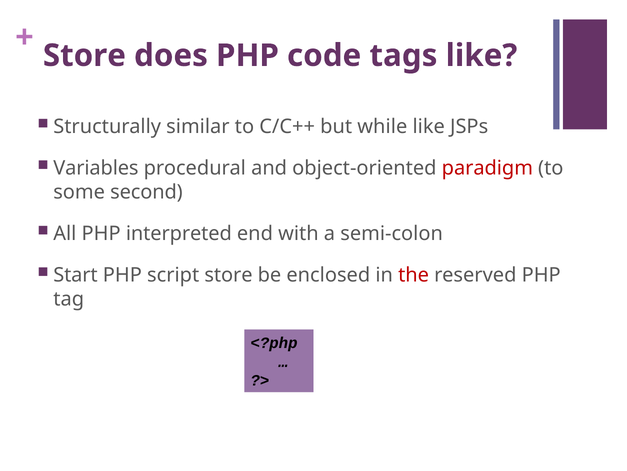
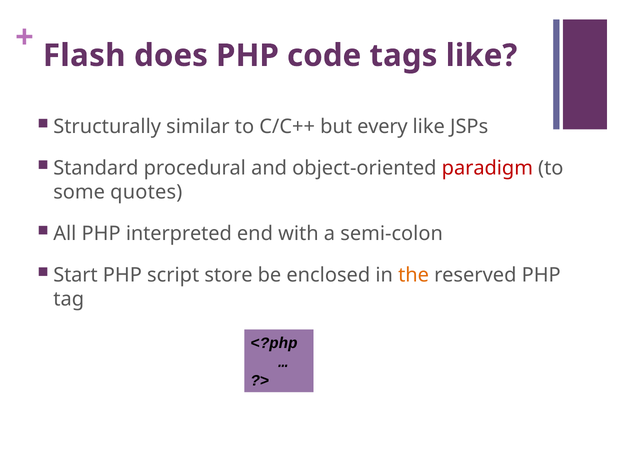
Store: Store -> Flash (84, 55)
while: while -> every (382, 126)
Variables: Variables -> Standard (96, 168)
second: second -> quotes (146, 192)
the colour: red -> orange (414, 275)
